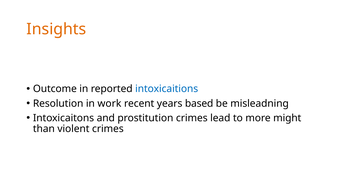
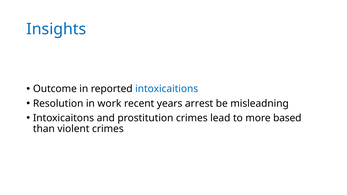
Insights colour: orange -> blue (56, 29)
based: based -> arrest (199, 104)
might: might -> based (287, 118)
